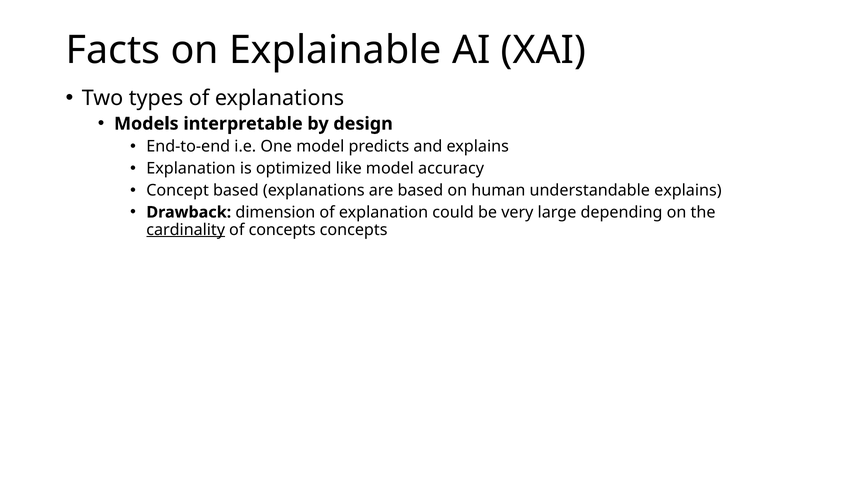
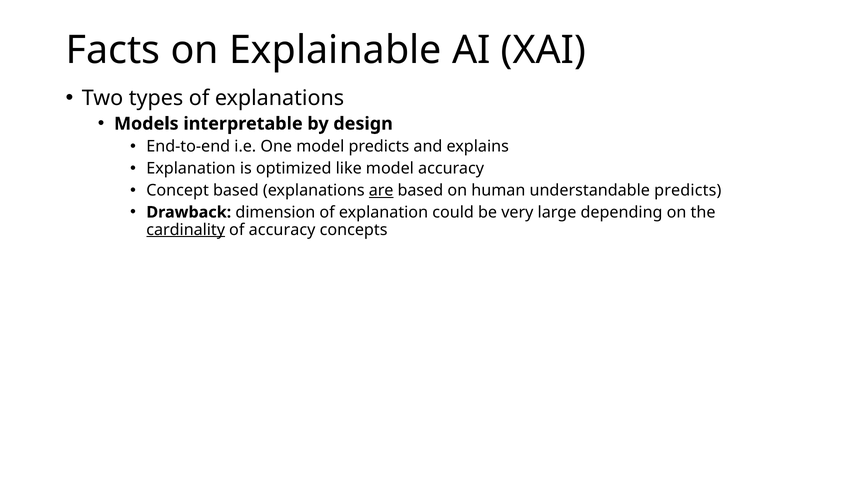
are underline: none -> present (381, 191)
understandable explains: explains -> predicts (688, 191)
of concepts: concepts -> accuracy (282, 230)
